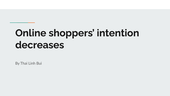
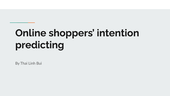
decreases: decreases -> predicting (40, 45)
